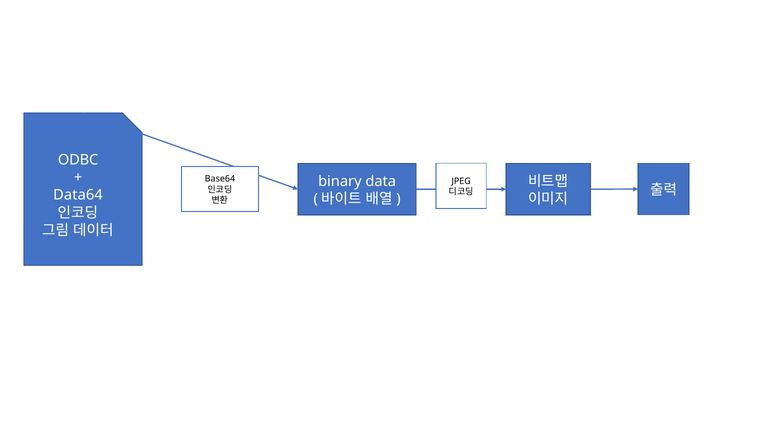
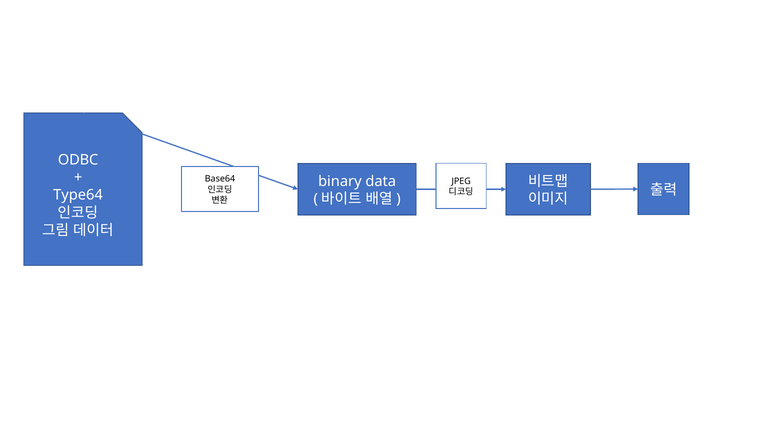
Data64: Data64 -> Type64 (78, 195)
